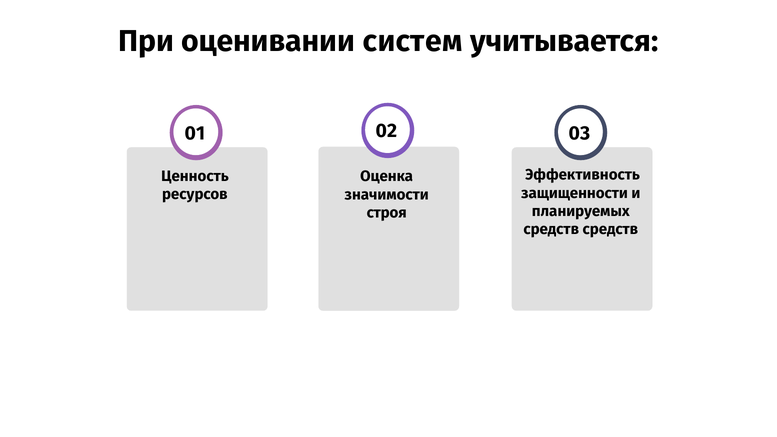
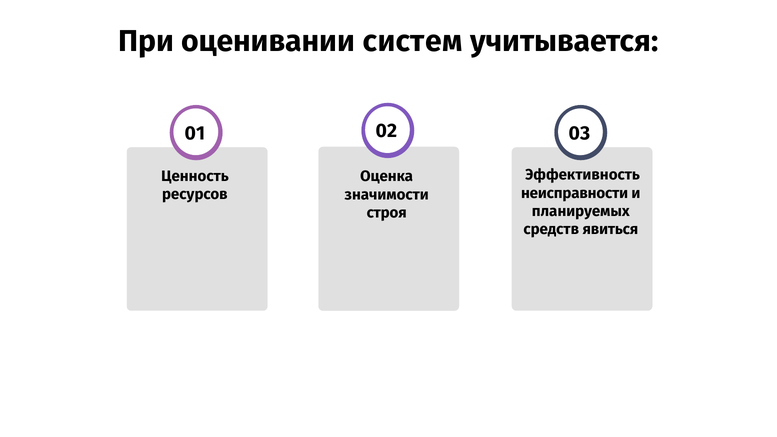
защищенности: защищенности -> неисправности (575, 193)
средств средств: средств -> явиться (610, 229)
